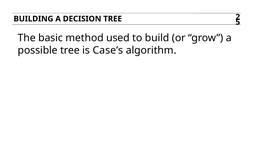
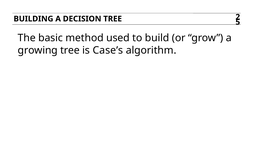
possible: possible -> growing (38, 50)
